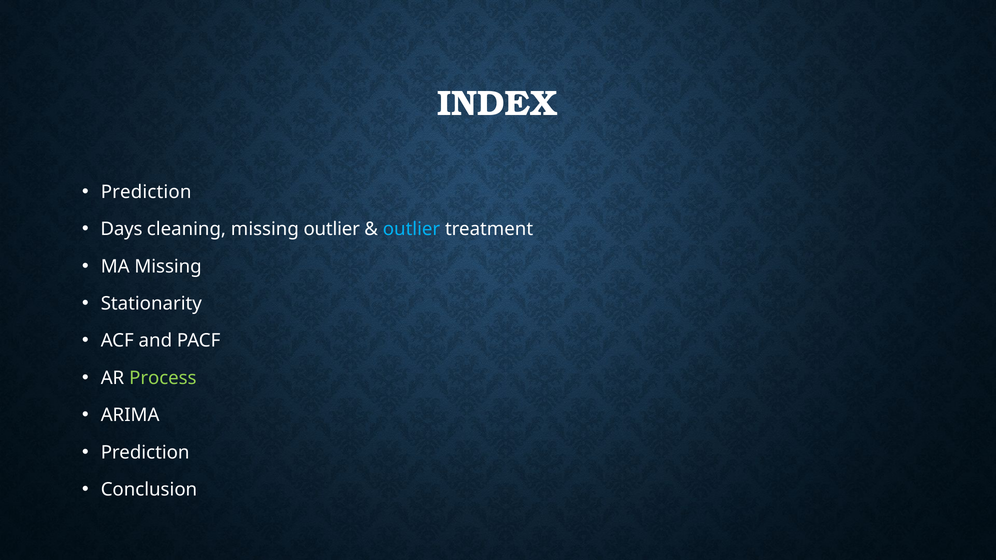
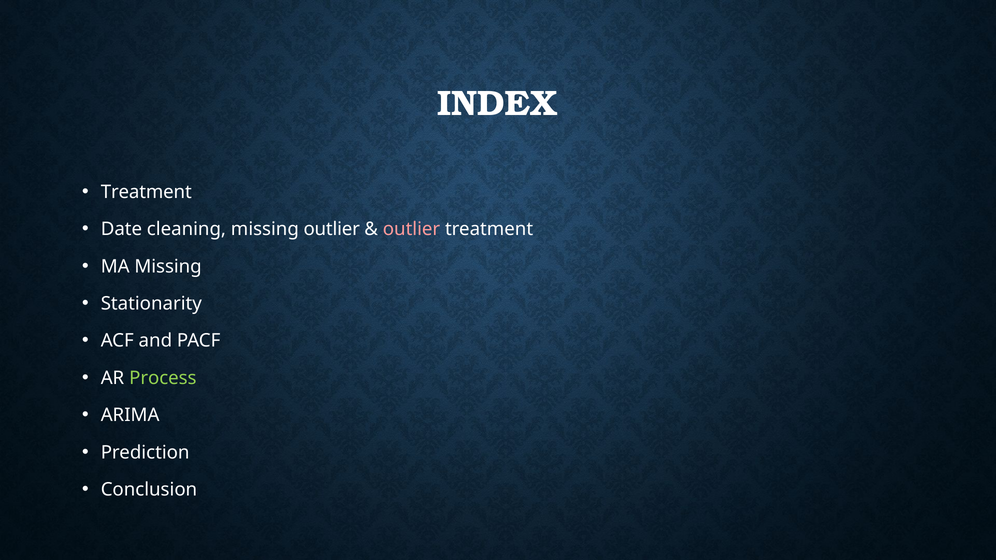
Prediction: Prediction -> Treatment (146, 192)
Days: Days -> Date (121, 229)
outlier colour: light blue -> pink (412, 229)
